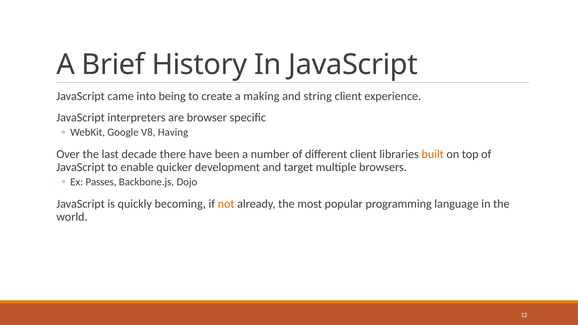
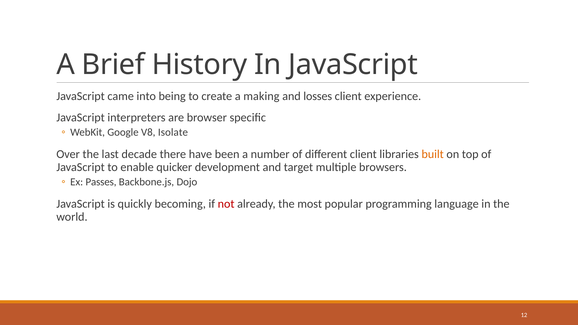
string: string -> losses (318, 96)
Having: Having -> Isolate (173, 132)
not colour: orange -> red (226, 204)
